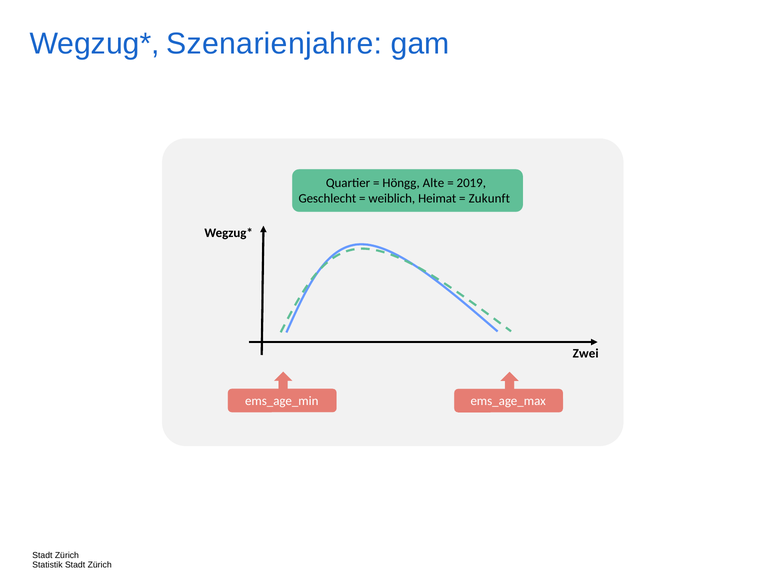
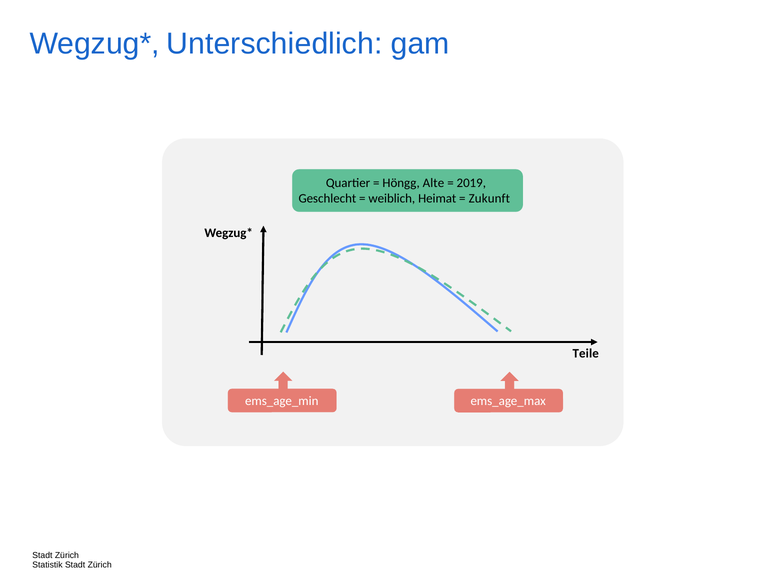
Szenarienjahre: Szenarienjahre -> Unterschiedlich (274, 44)
Zwei: Zwei -> Teile (586, 354)
